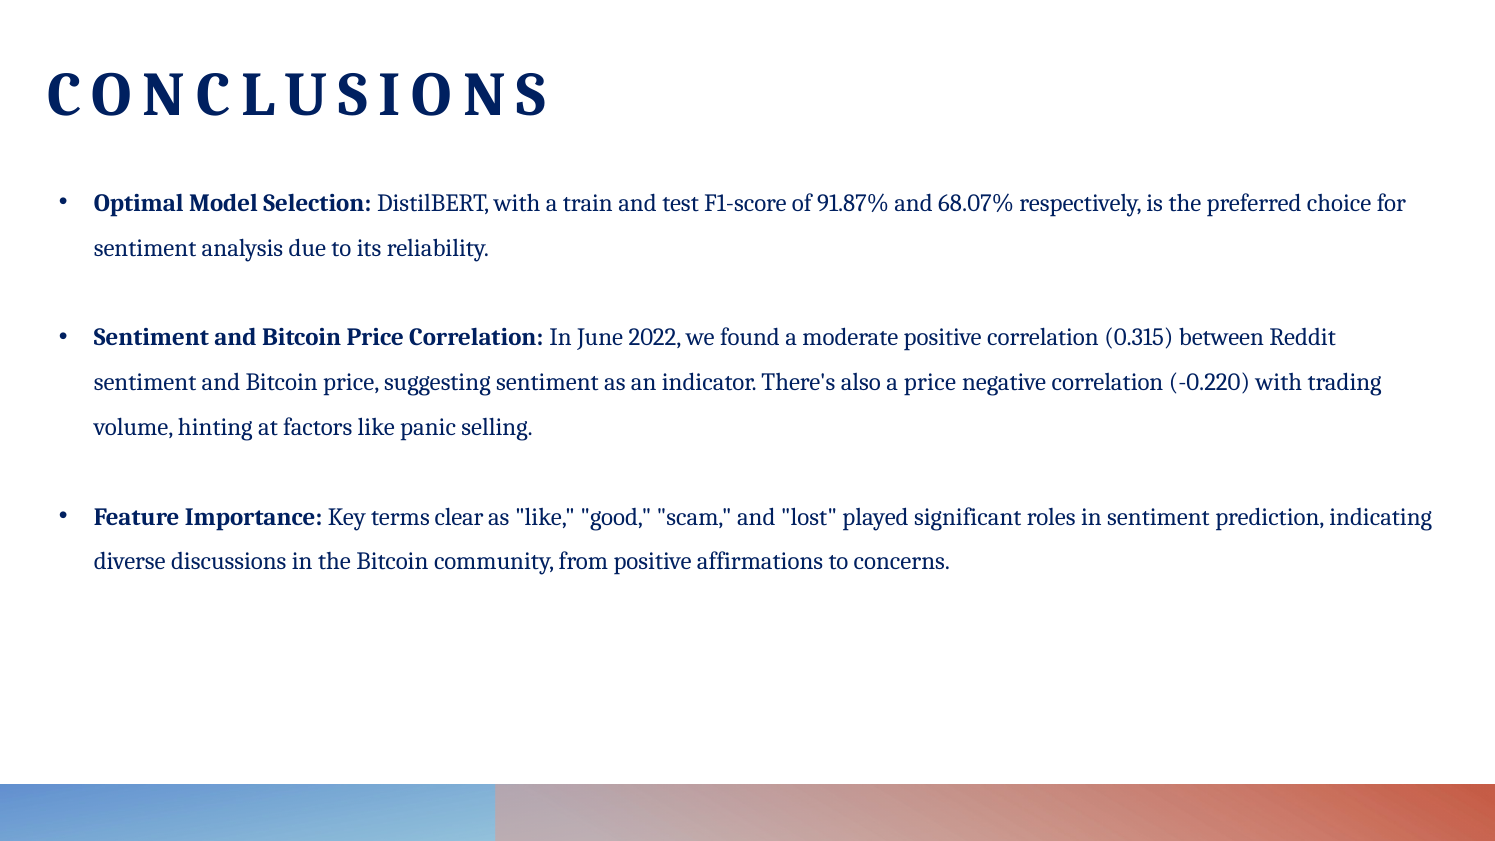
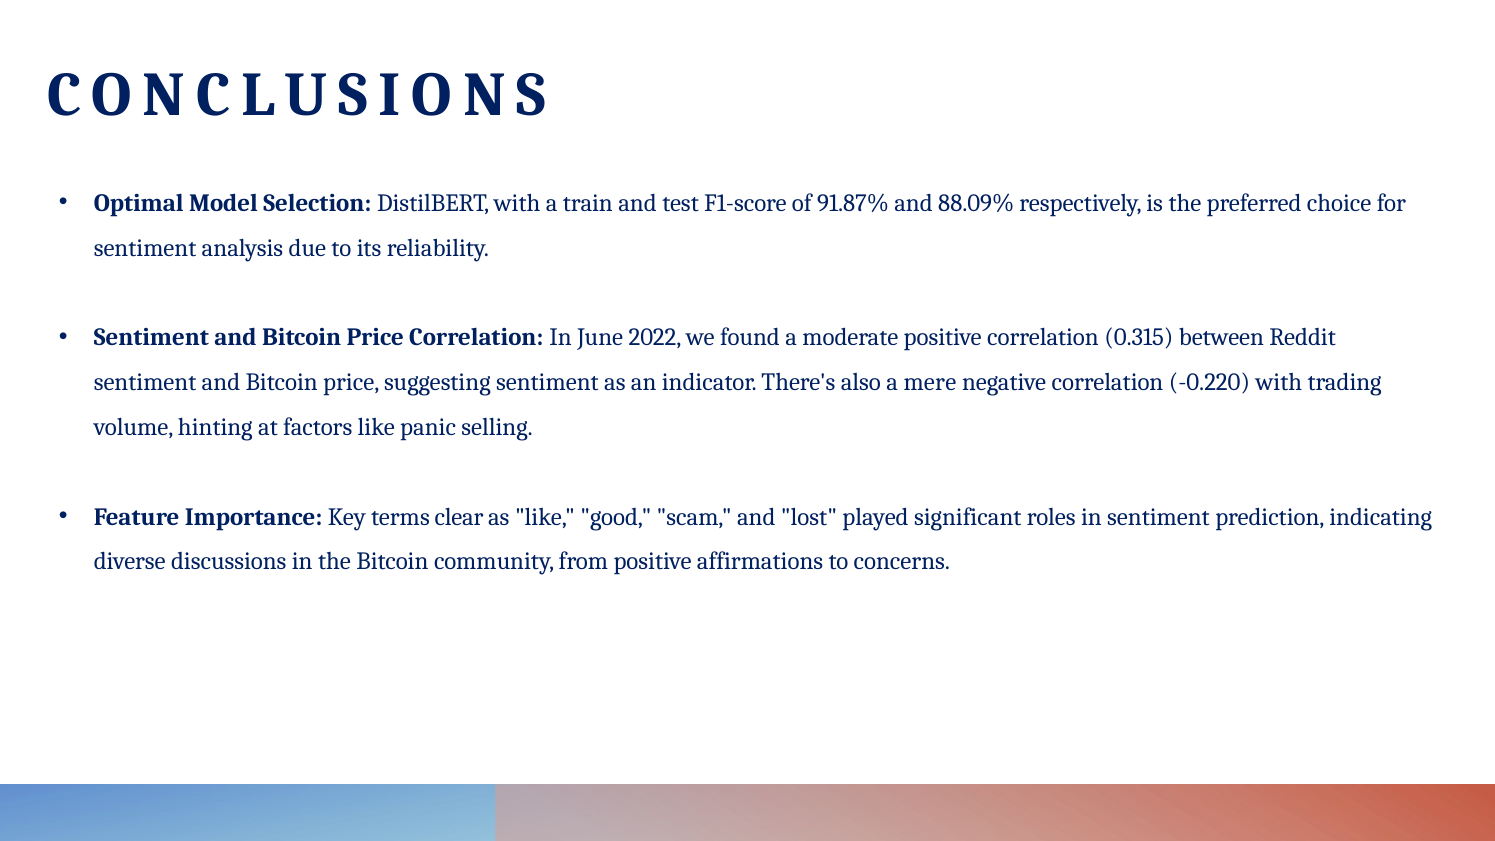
68.07%: 68.07% -> 88.09% (976, 203)
a price: price -> mere (930, 382)
